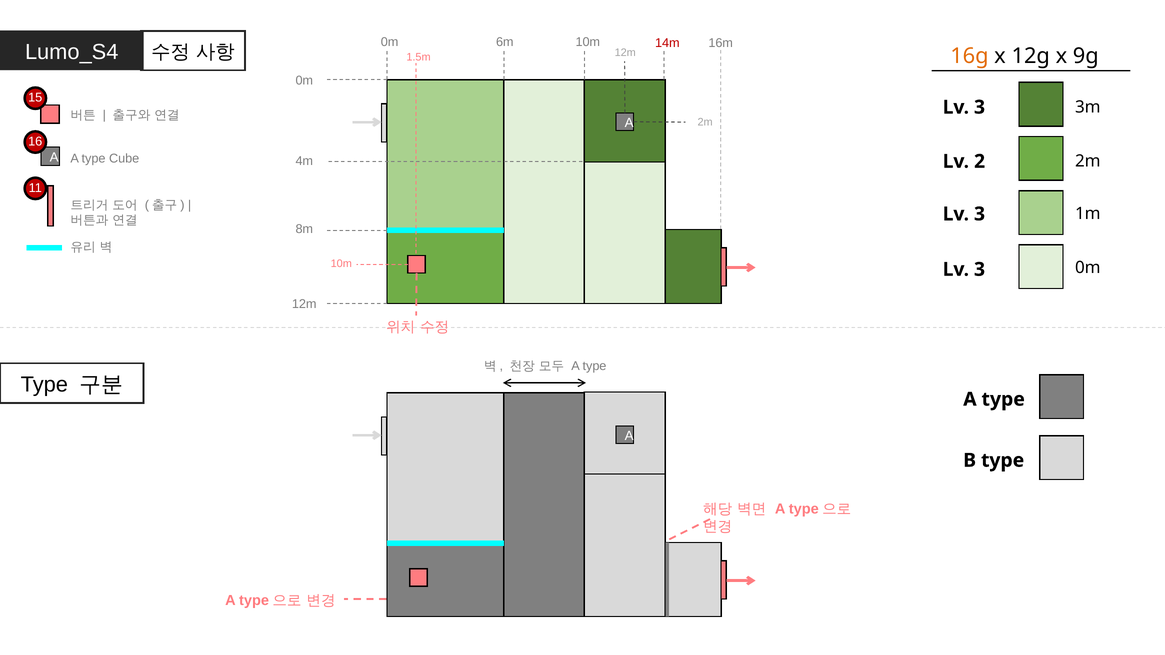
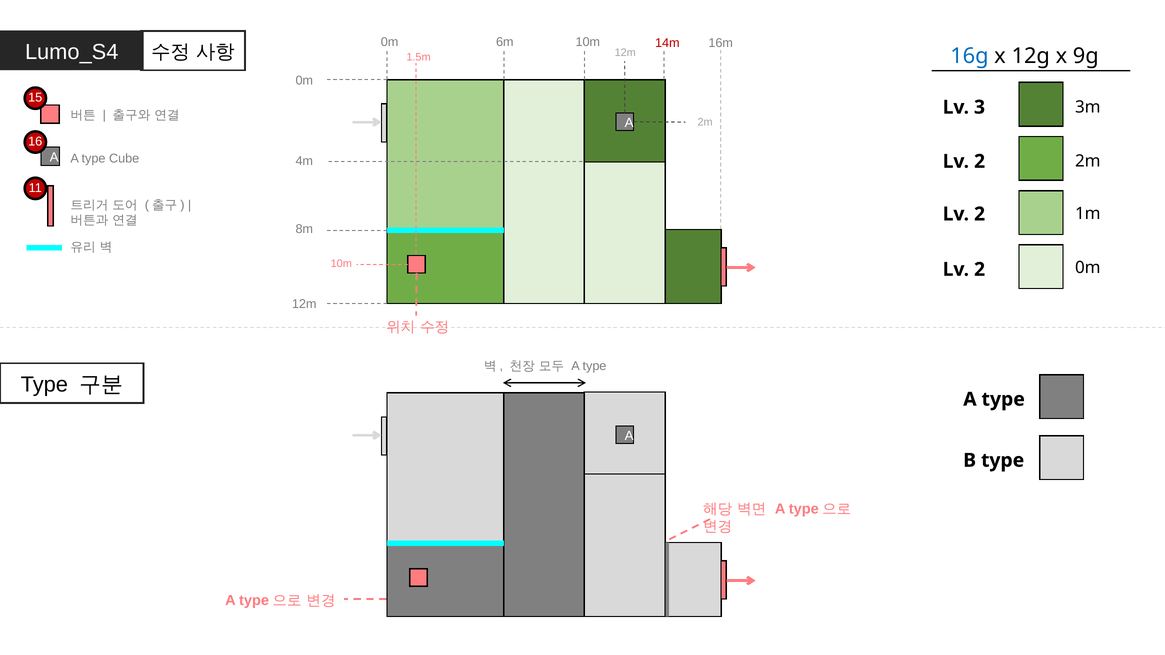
16g colour: orange -> blue (969, 56)
3: 3 -> 2 (980, 214)
3: 3 -> 2 (980, 270)
